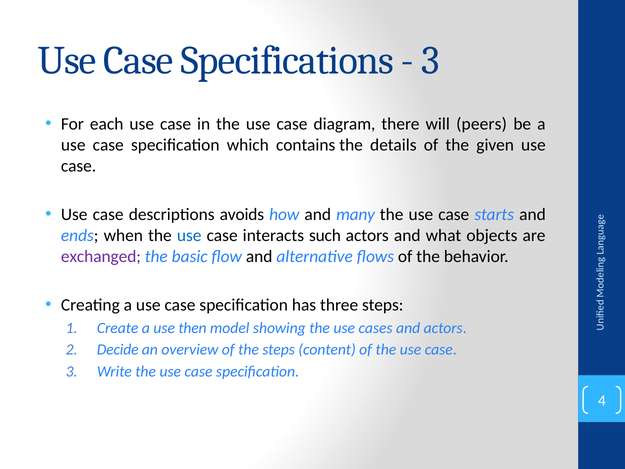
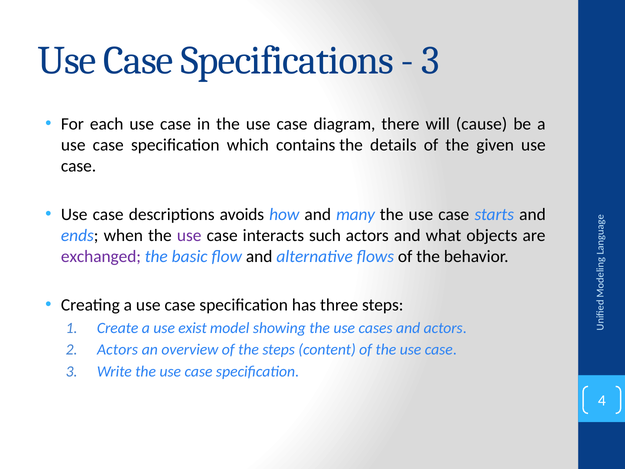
peers: peers -> cause (482, 124)
use colour: blue -> purple (189, 235)
then: then -> exist (193, 328)
Decide: Decide -> Actors (118, 350)
